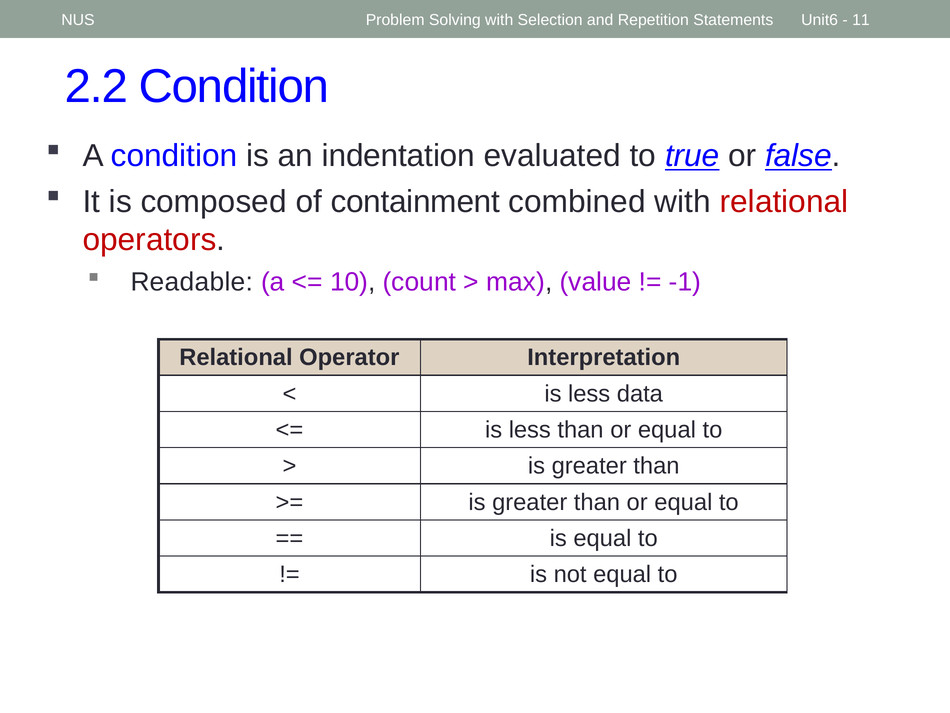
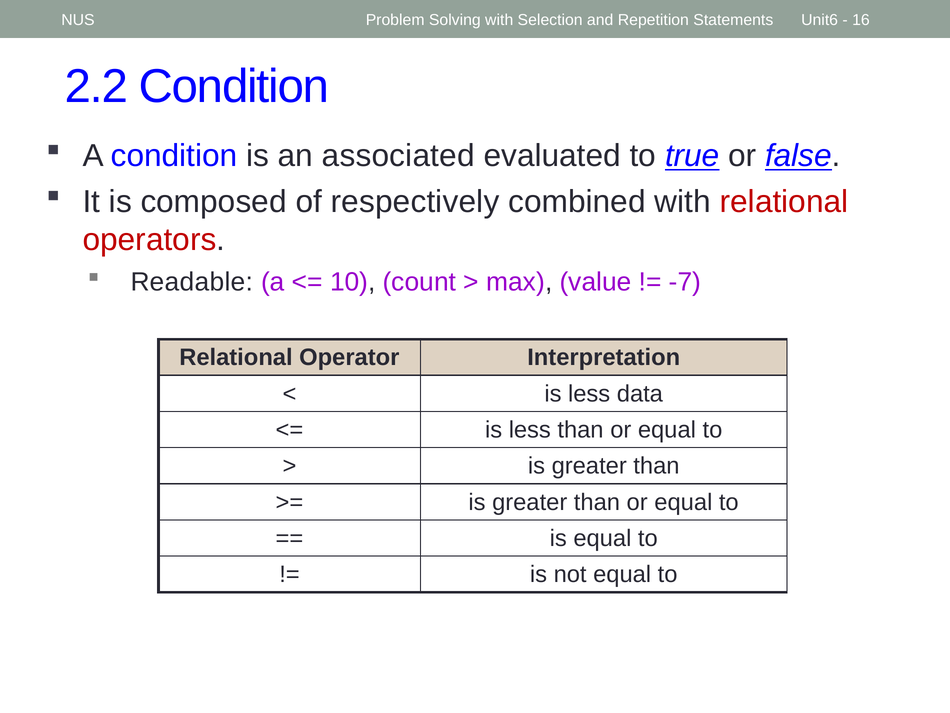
11: 11 -> 16 (861, 20)
indentation: indentation -> associated (398, 156)
containment: containment -> respectively (415, 202)
-1: -1 -> -7 (685, 282)
